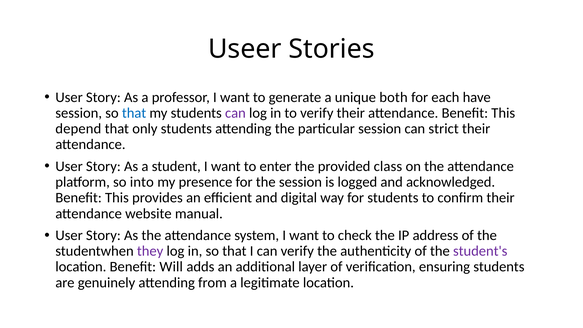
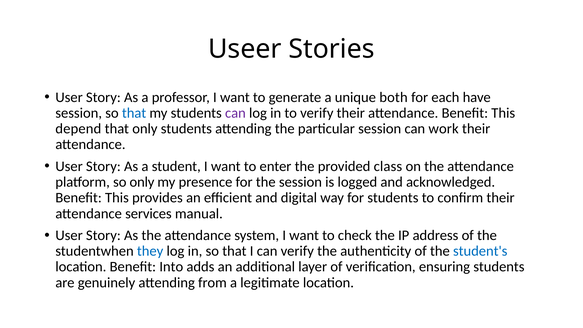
strict: strict -> work (444, 129)
so into: into -> only (142, 182)
website: website -> services (148, 213)
they colour: purple -> blue (150, 251)
student's colour: purple -> blue (480, 251)
Will: Will -> Into (171, 267)
